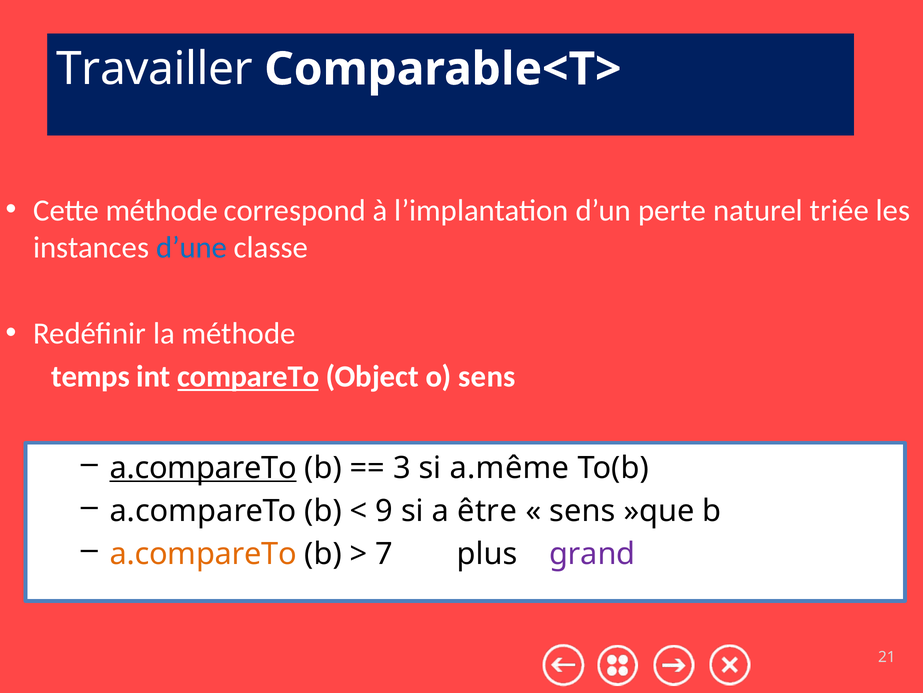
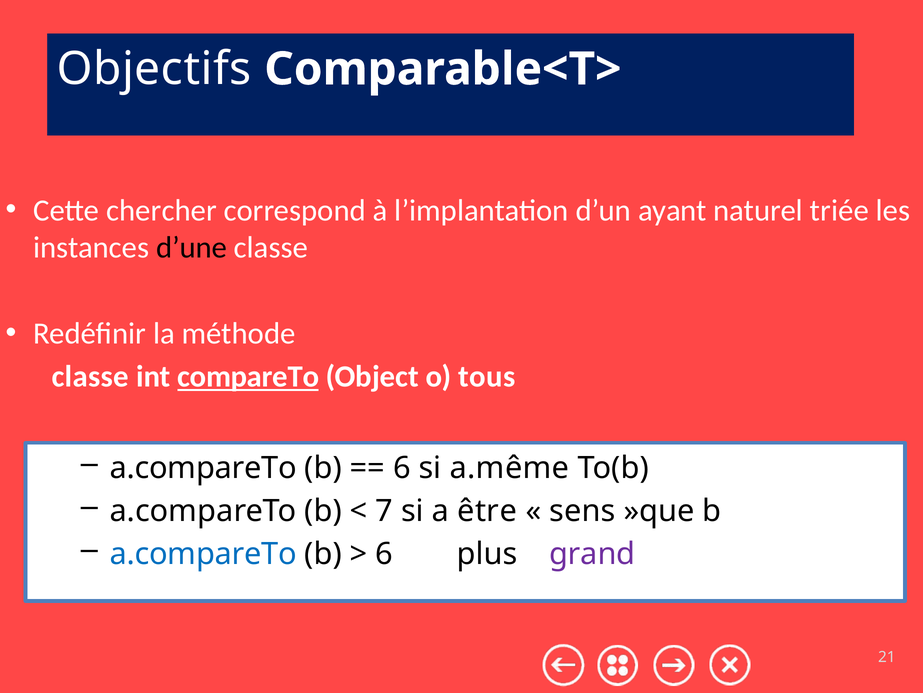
Travailler: Travailler -> Objectifs (154, 69)
Cette méthode: méthode -> chercher (162, 210)
perte: perte -> ayant (672, 210)
d’une colour: blue -> black (192, 247)
temps: temps -> classe (90, 376)
o sens: sens -> tous (487, 376)
a.compareTo underline: present -> none (203, 468)
3: 3 -> 6 (402, 468)
9: 9 -> 7 (384, 511)
a.compareTo colour: orange -> blue (203, 554)
7: 7 -> 6 (384, 554)
